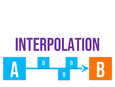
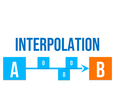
Interpolation colour: purple -> blue (58, 44)
